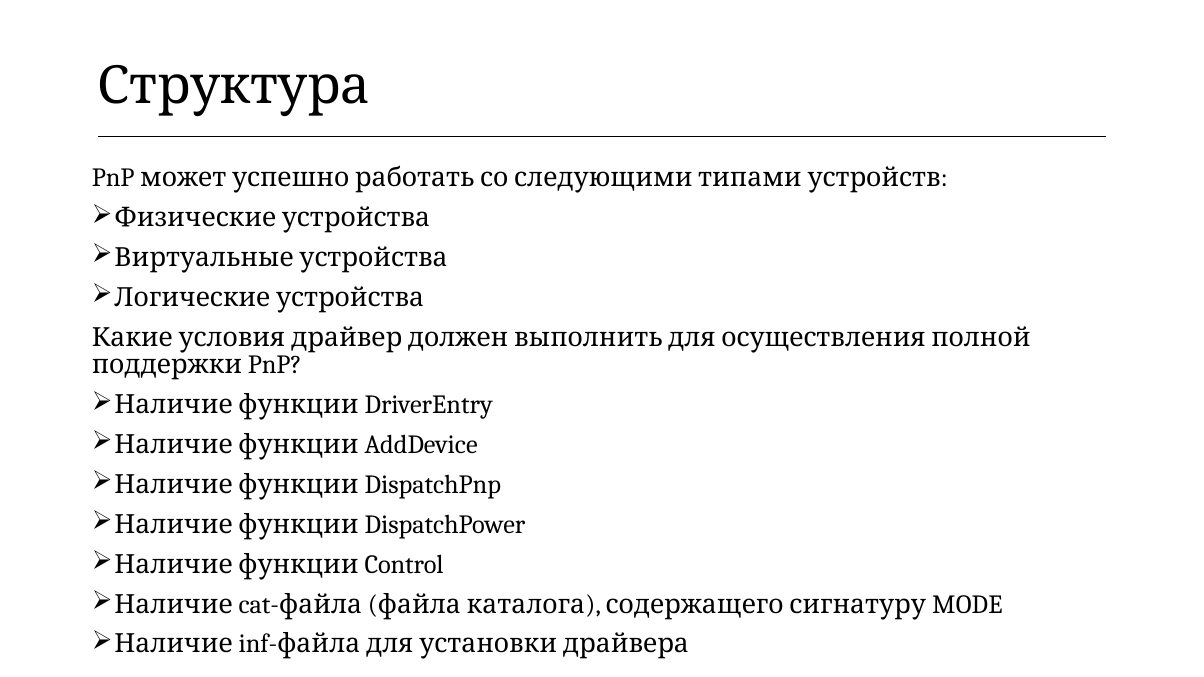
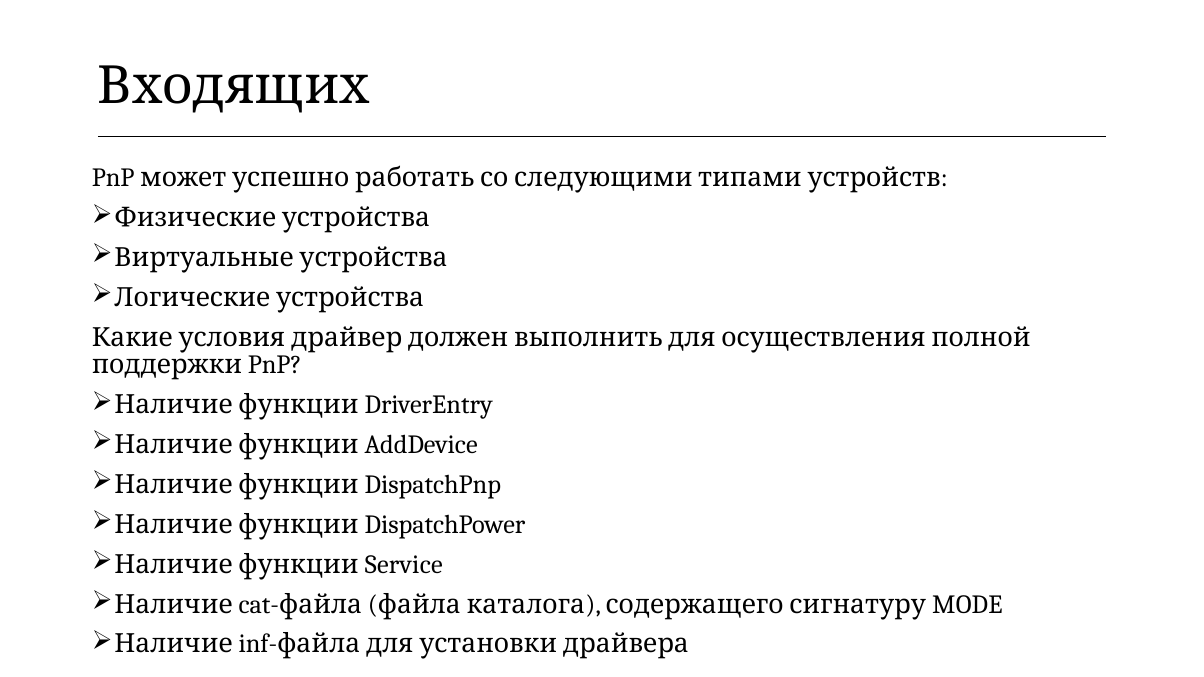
Структура: Структура -> Входящих (234, 86)
Control: Control -> Service (404, 565)
